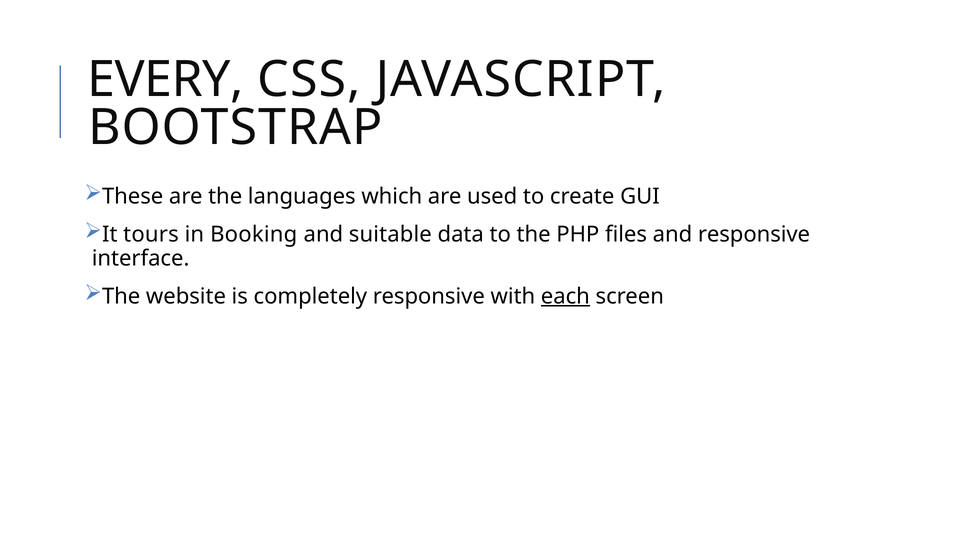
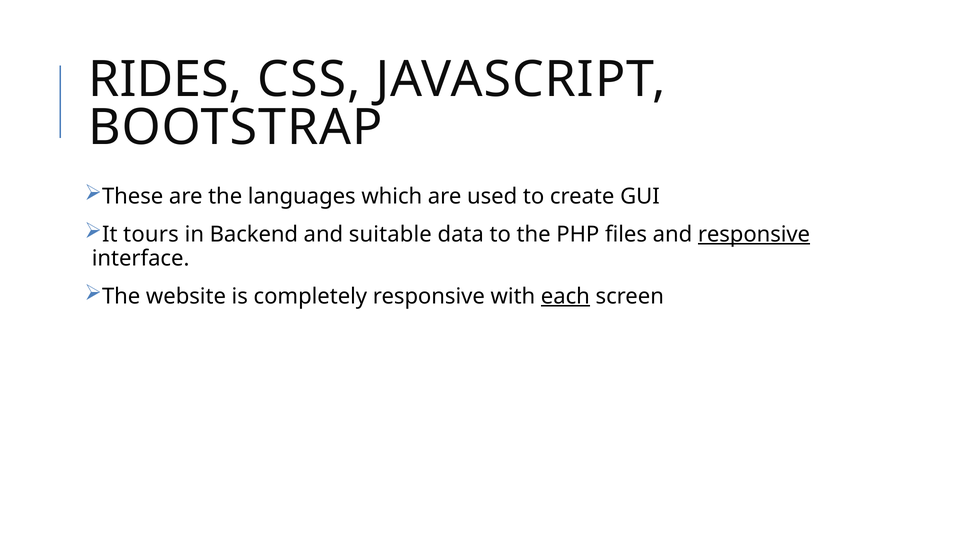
EVERY: EVERY -> RIDES (165, 79)
Booking: Booking -> Backend (254, 234)
responsive underline: none -> present (754, 234)
